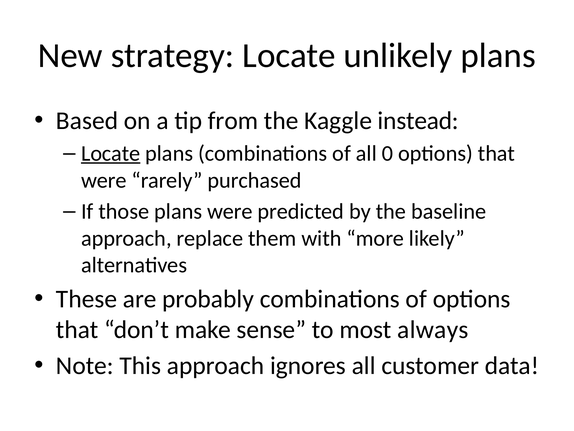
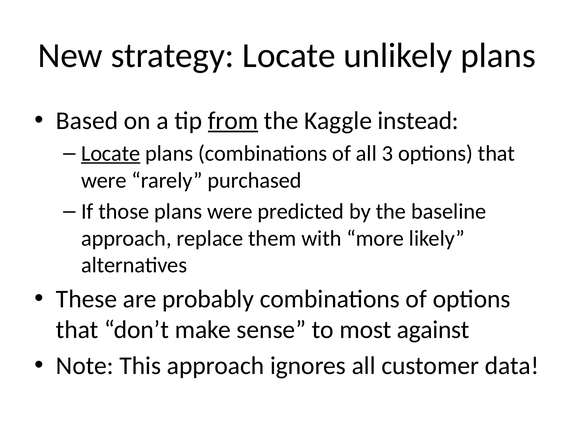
from underline: none -> present (233, 120)
0: 0 -> 3 (387, 153)
always: always -> against (433, 329)
